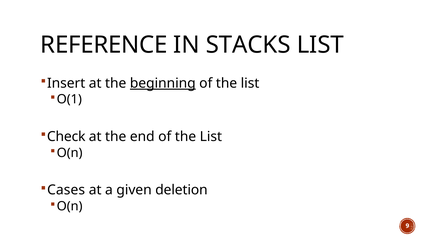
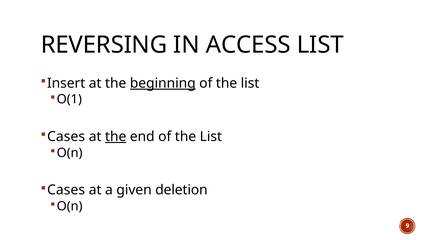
REFERENCE: REFERENCE -> REVERSING (104, 45)
STACKS: STACKS -> ACCESS (248, 45)
Check: Check -> Cases (66, 137)
the underline: none -> present (116, 137)
